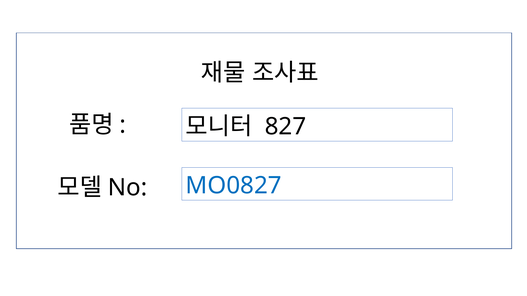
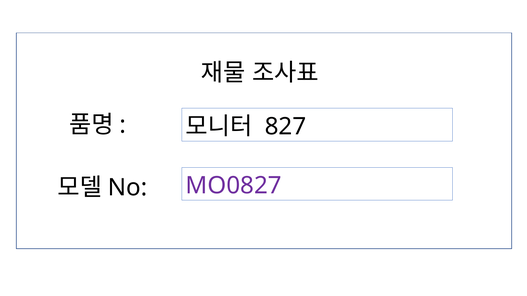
MO0827 colour: blue -> purple (234, 186)
